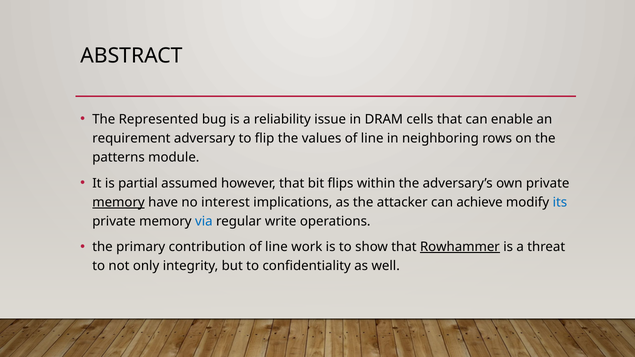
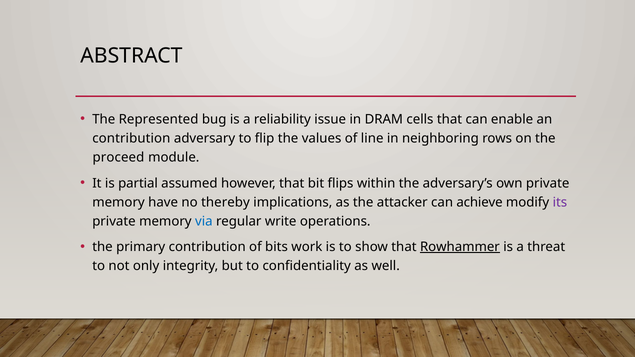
requirement: requirement -> contribution (131, 138)
patterns: patterns -> proceed (118, 158)
memory underline: present -> none (118, 202)
interest: interest -> thereby (225, 202)
its colour: blue -> purple (560, 202)
contribution of line: line -> bits (276, 247)
